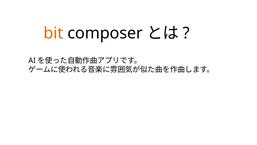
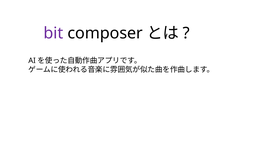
bit colour: orange -> purple (53, 33)
